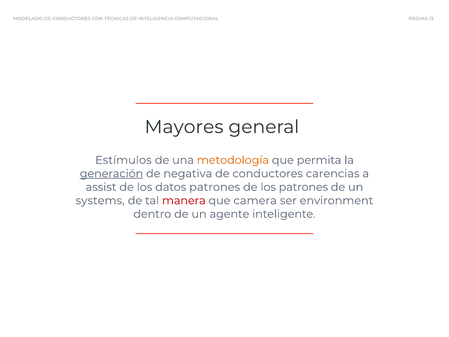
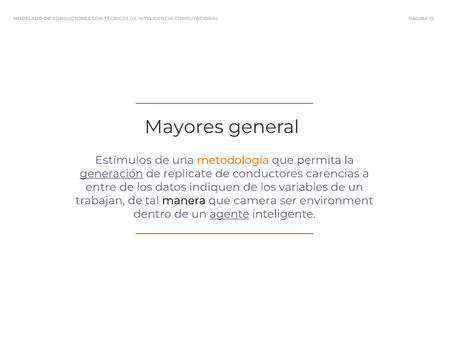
negativa: negativa -> replicate (188, 173)
assist: assist -> entre (101, 187)
datos patrones: patrones -> indiquen (215, 187)
los patrones: patrones -> variables (303, 187)
systems: systems -> trabajan (100, 200)
manera colour: red -> black (184, 200)
agente underline: none -> present (229, 214)
